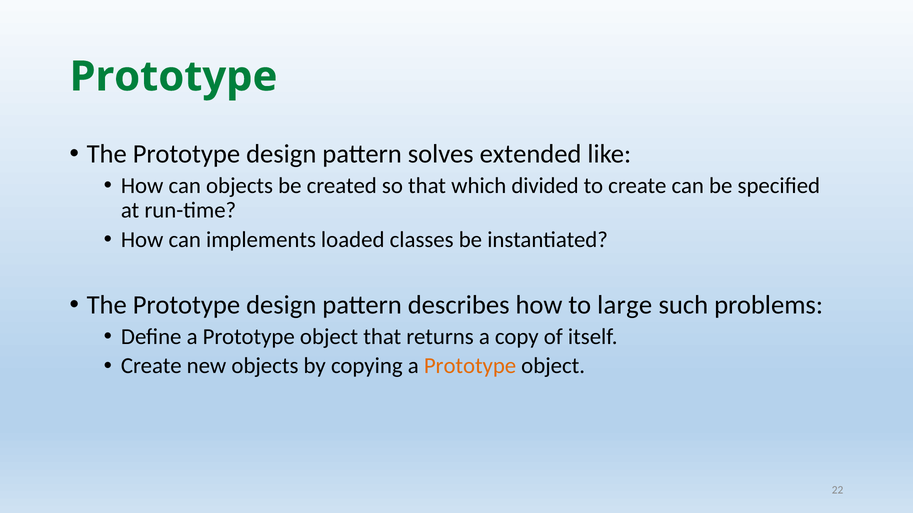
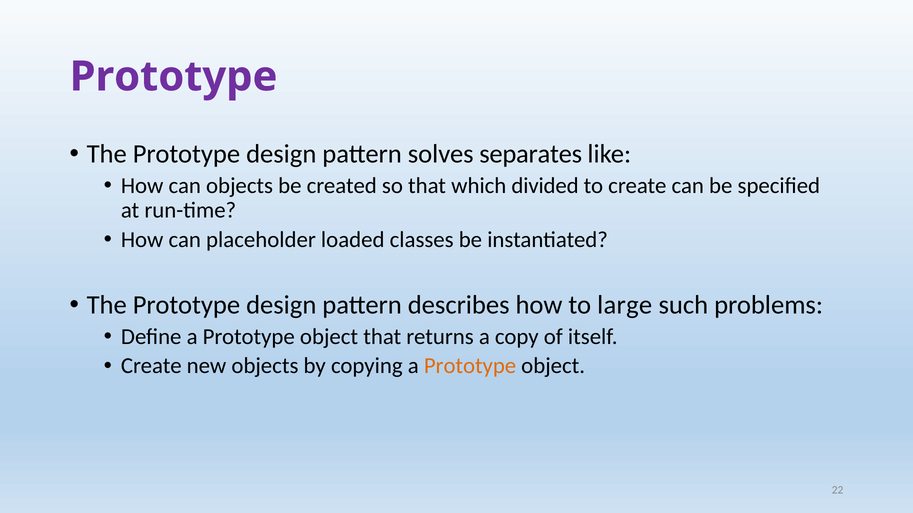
Prototype colour: green -> purple (174, 77)
extended: extended -> separates (531, 154)
implements: implements -> placeholder (261, 240)
